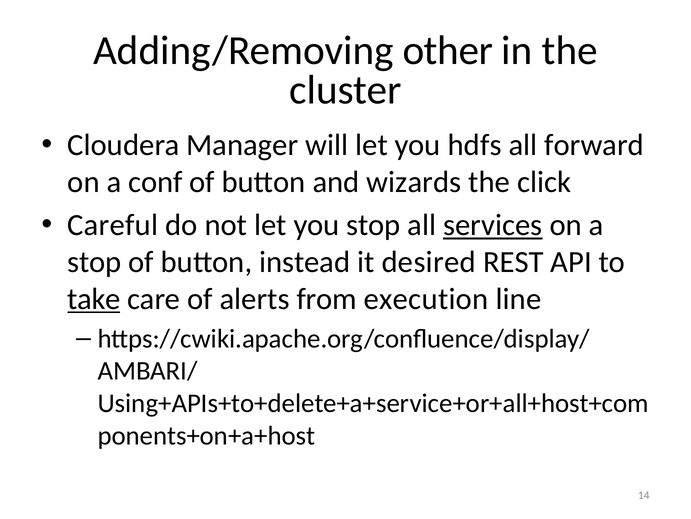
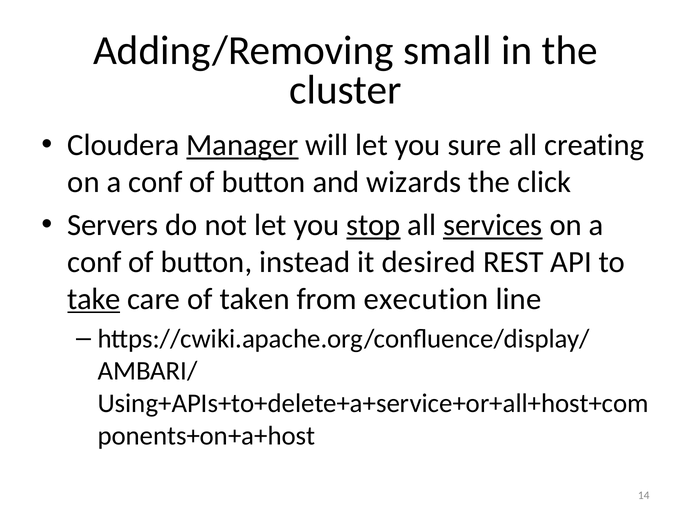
other: other -> small (447, 50)
Manager underline: none -> present (242, 145)
hdfs: hdfs -> sure (475, 145)
forward: forward -> creating (594, 145)
Careful: Careful -> Servers (113, 225)
stop underline: none -> present (373, 225)
stop: stop -> conf (94, 262)
alerts: alerts -> taken (255, 299)
